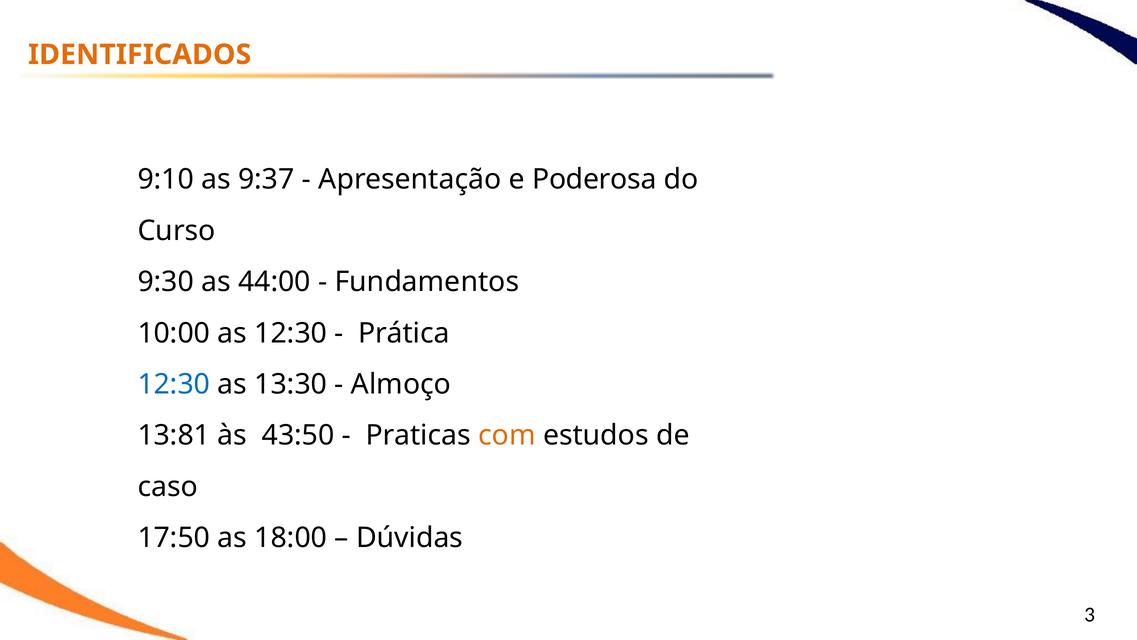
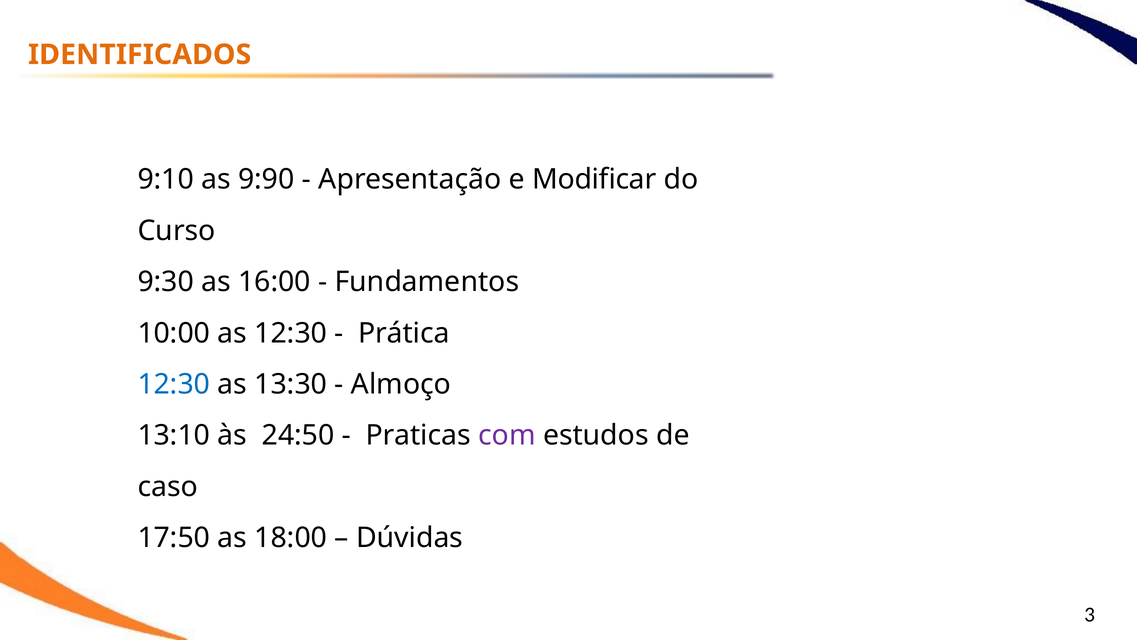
9:37: 9:37 -> 9:90 (266, 179)
Poderosa: Poderosa -> Modificar (594, 179)
44:00: 44:00 -> 16:00 (274, 282)
13:81: 13:81 -> 13:10 (174, 435)
43:50: 43:50 -> 24:50 (298, 435)
com colour: orange -> purple (507, 435)
